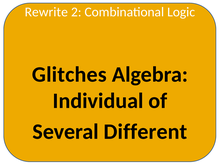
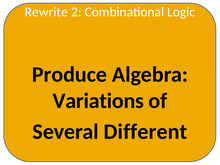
Glitches: Glitches -> Produce (69, 75)
Individual: Individual -> Variations (98, 101)
